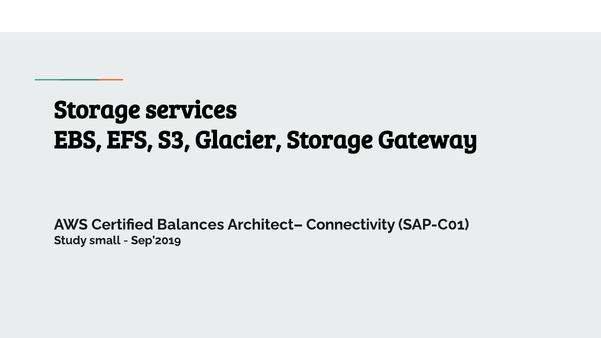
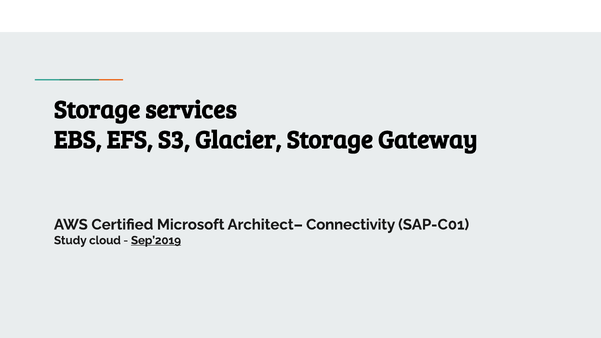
Balances: Balances -> Microsoft (191, 225)
small: small -> cloud (105, 240)
Sep’2019 underline: none -> present (156, 240)
